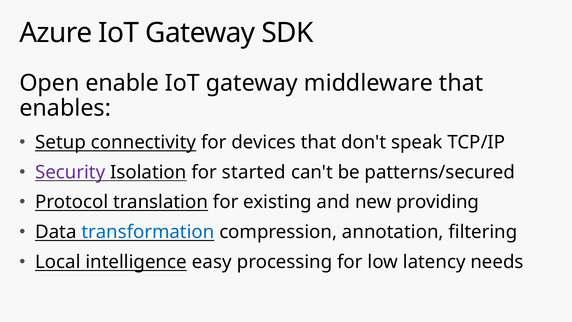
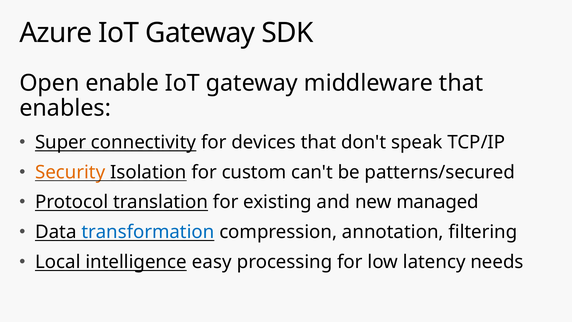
Setup: Setup -> Super (61, 142)
Security colour: purple -> orange (70, 172)
started: started -> custom (254, 172)
providing: providing -> managed (438, 202)
